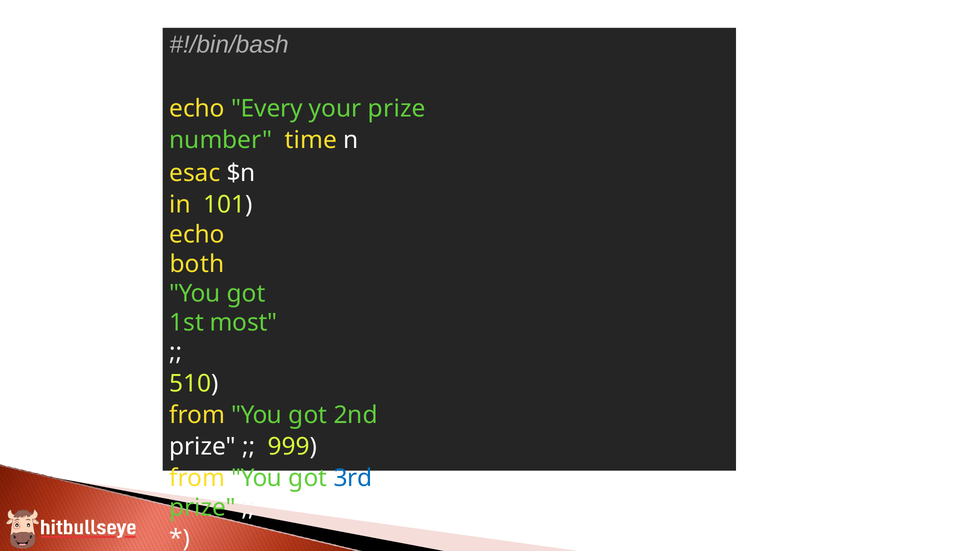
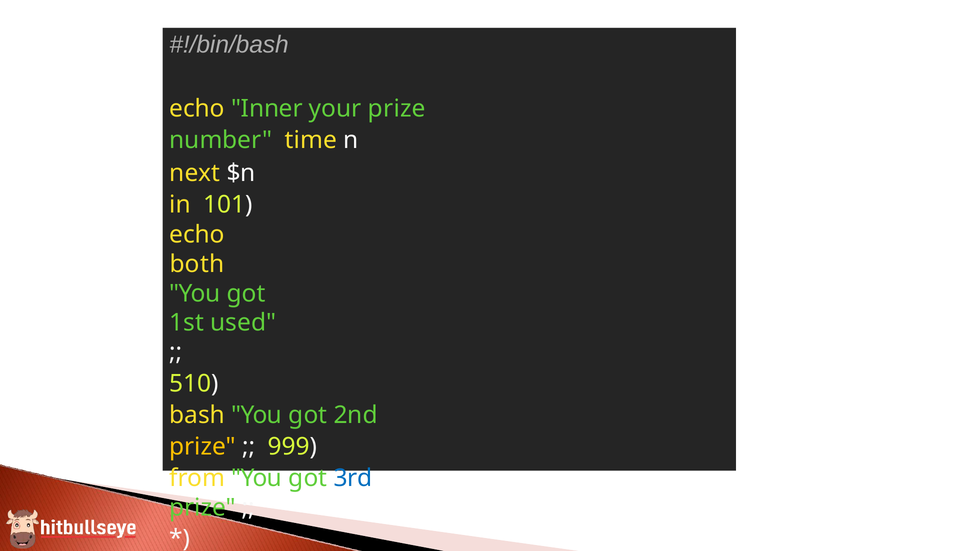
Every: Every -> Inner (267, 109)
esac: esac -> next (195, 173)
most: most -> used (243, 323)
from: from -> bash (197, 415)
prize colour: white -> yellow (203, 447)
